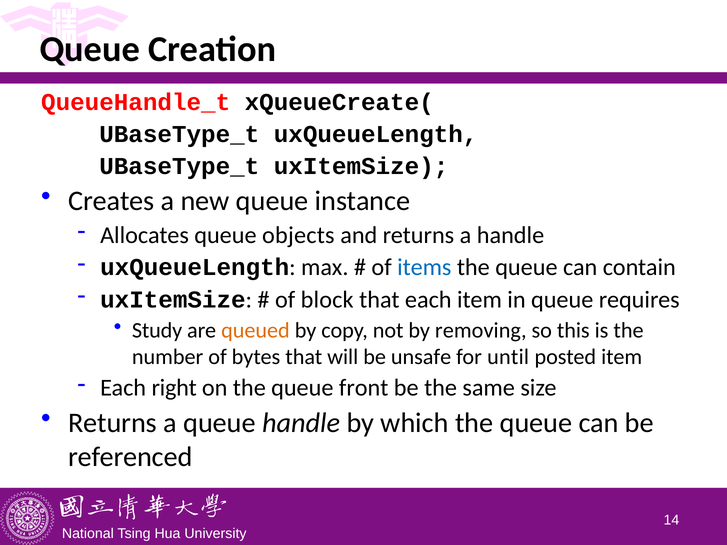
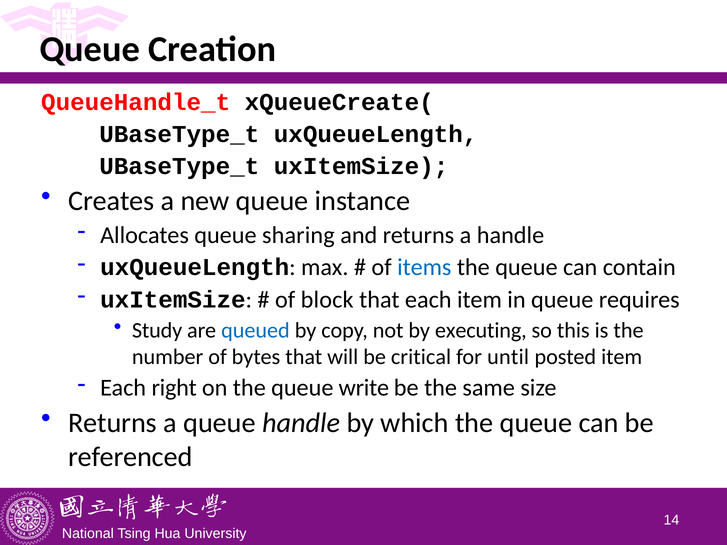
objects: objects -> sharing (298, 235)
queued colour: orange -> blue (255, 330)
removing: removing -> executing (481, 330)
unsafe: unsafe -> critical (421, 357)
front: front -> write (364, 388)
